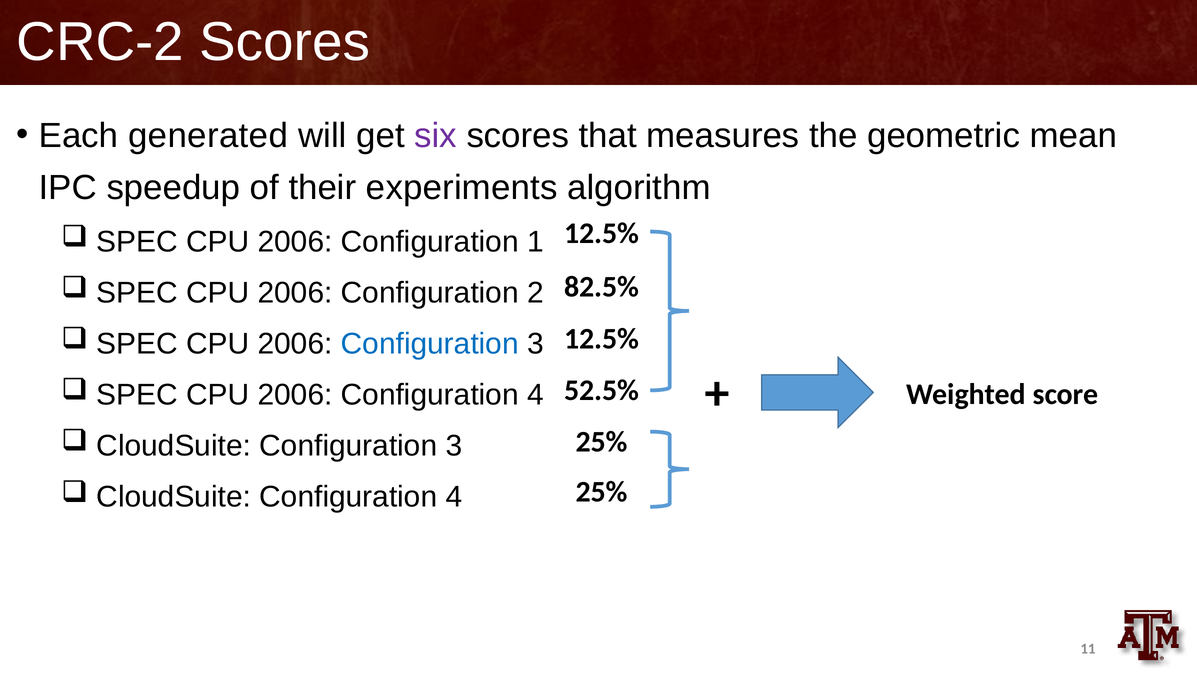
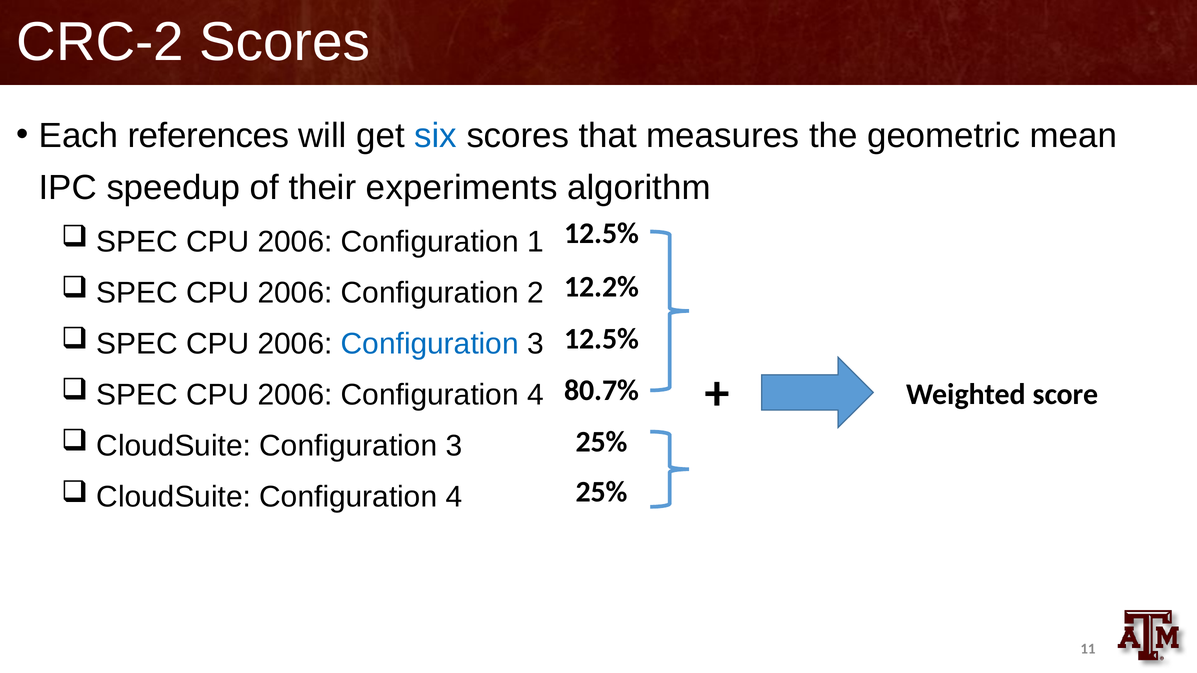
generated: generated -> references (208, 136)
six colour: purple -> blue (436, 136)
82.5%: 82.5% -> 12.2% (602, 287)
52.5%: 52.5% -> 80.7% (602, 390)
